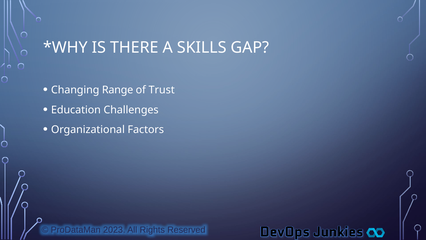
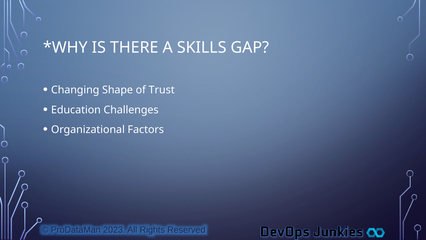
Range: Range -> Shape (118, 90)
